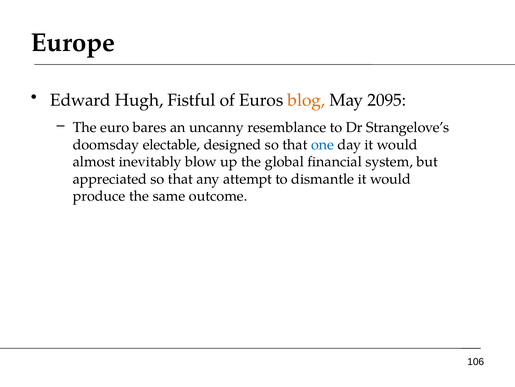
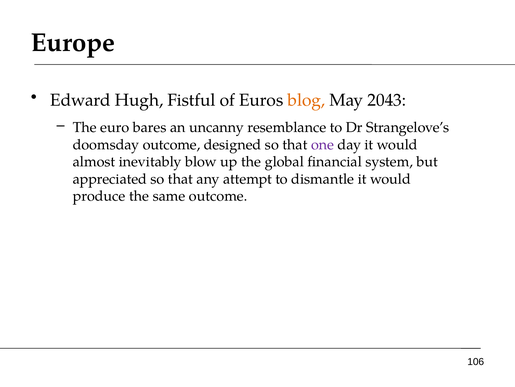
2095: 2095 -> 2043 (387, 100)
doomsday electable: electable -> outcome (171, 144)
one colour: blue -> purple (323, 144)
